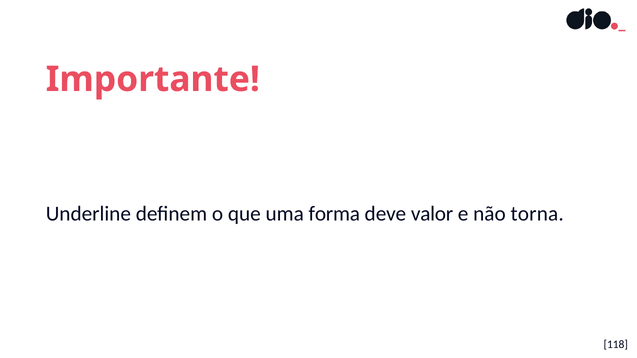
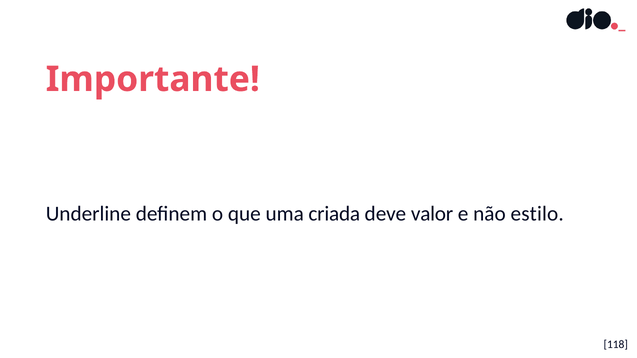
forma: forma -> criada (334, 214)
torna: torna -> estilo (537, 214)
